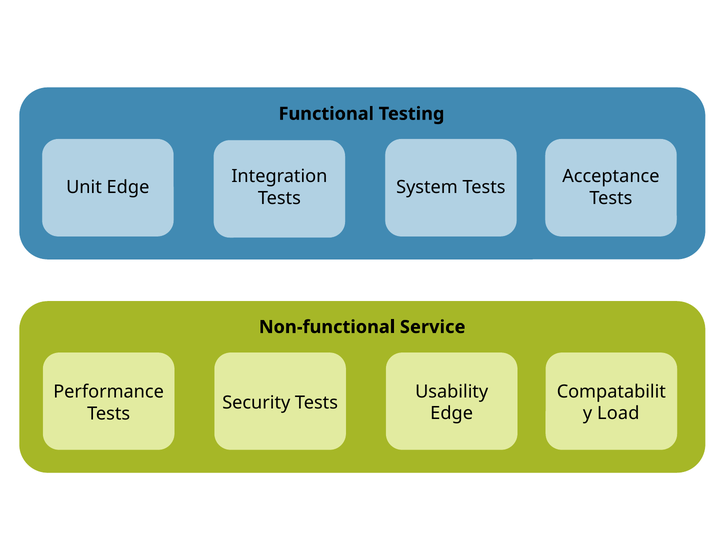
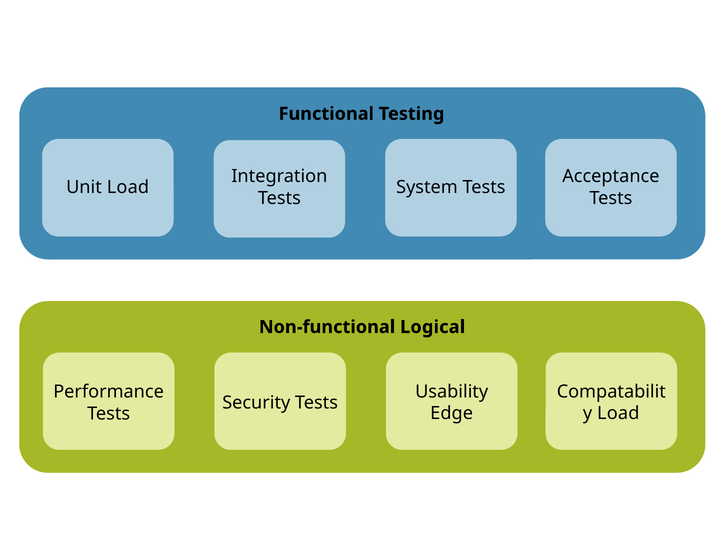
Unit Edge: Edge -> Load (128, 187)
Service: Service -> Logical (433, 327)
